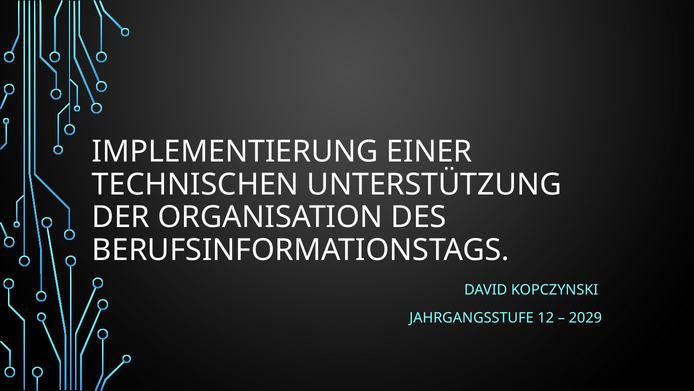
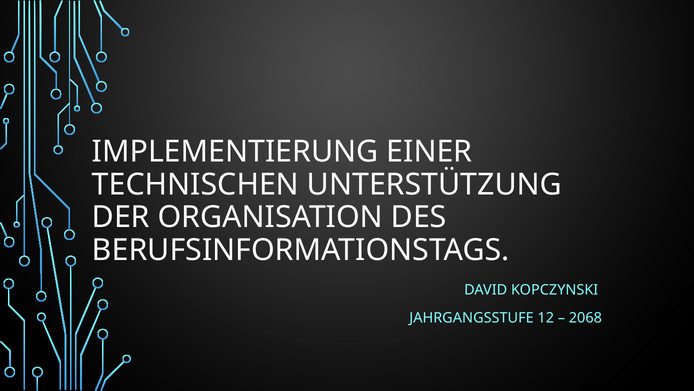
2029: 2029 -> 2068 (585, 318)
